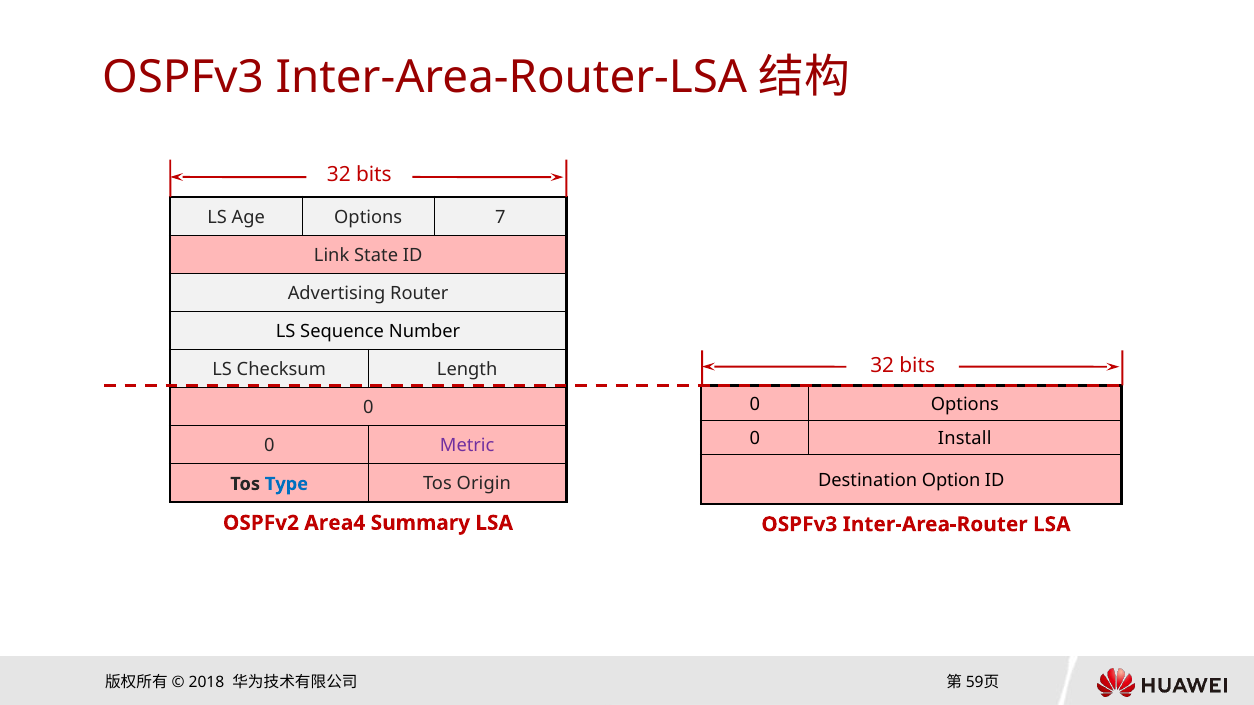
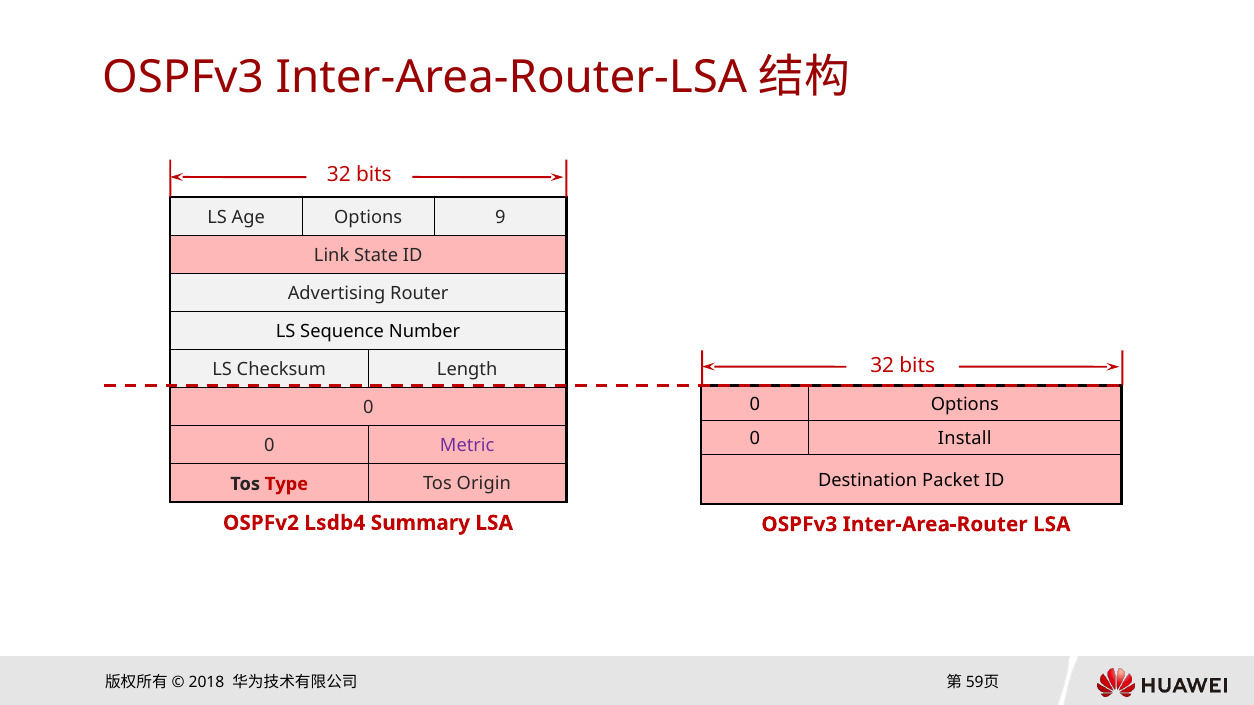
7: 7 -> 9 (500, 217)
Option: Option -> Packet (951, 481)
Type colour: blue -> red (286, 484)
Area4: Area4 -> Lsdb4 (335, 523)
